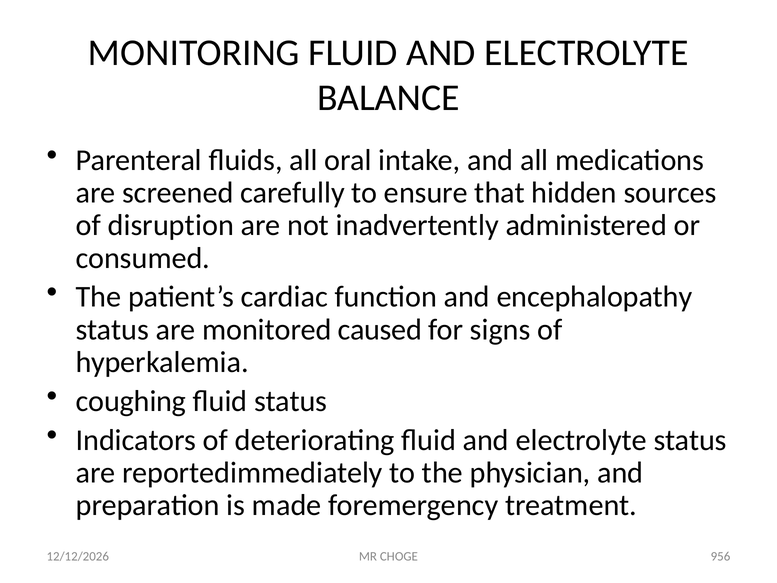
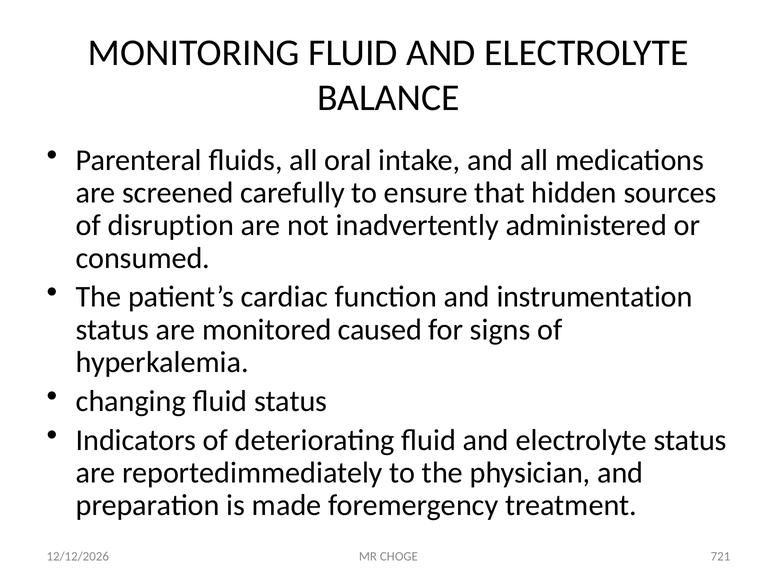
encephalopathy: encephalopathy -> instrumentation (595, 297)
coughing: coughing -> changing (131, 401)
956: 956 -> 721 (721, 556)
